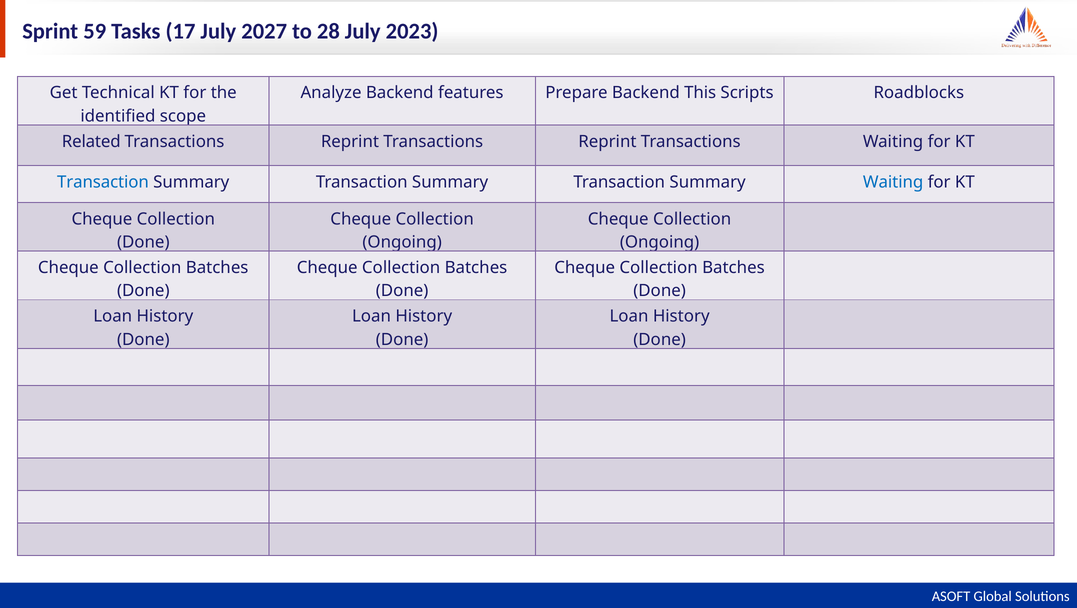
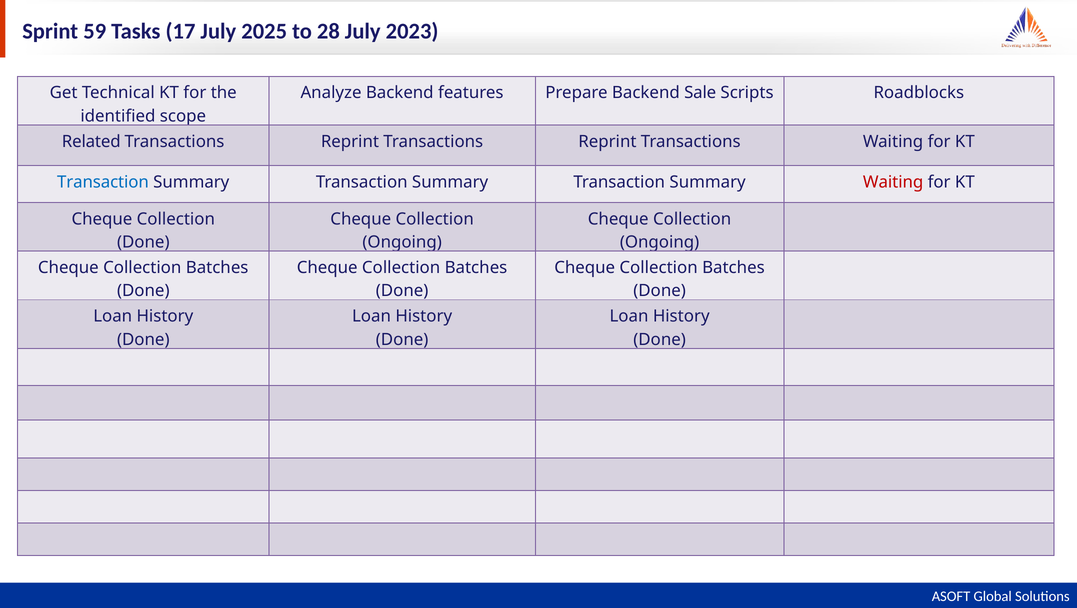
2027: 2027 -> 2025 (264, 31)
This: This -> Sale (700, 93)
Waiting colour: blue -> red (893, 182)
